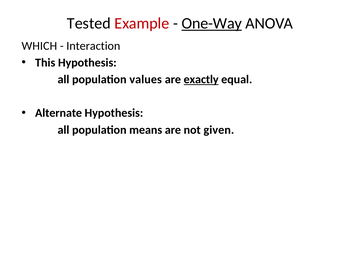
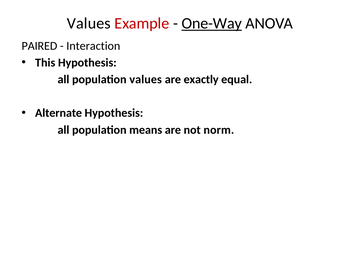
Tested: Tested -> Values (89, 23)
WHICH: WHICH -> PAIRED (39, 46)
exactly underline: present -> none (201, 79)
given: given -> norm (219, 130)
